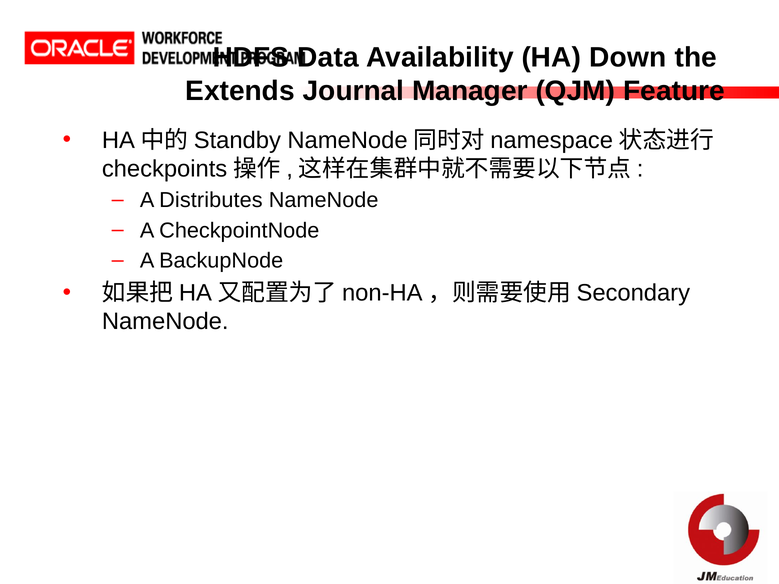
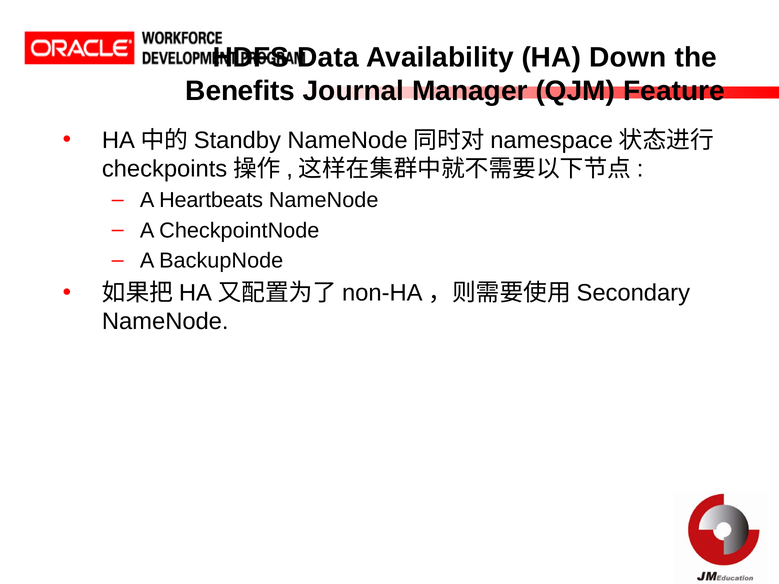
Extends: Extends -> Benefits (240, 91)
Distributes: Distributes -> Heartbeats (211, 200)
